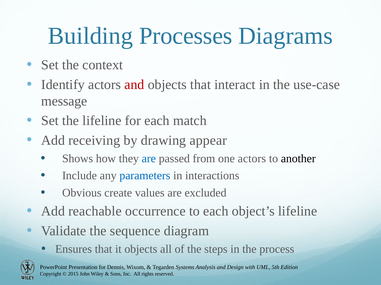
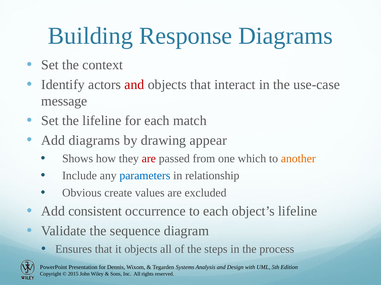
Processes: Processes -> Response (186, 36)
Add receiving: receiving -> diagrams (94, 141)
are colour: blue -> red (149, 159)
one actors: actors -> which (252, 159)
another colour: black -> orange (298, 159)
interactions: interactions -> relationship (212, 176)
reachable: reachable -> consistent (95, 212)
